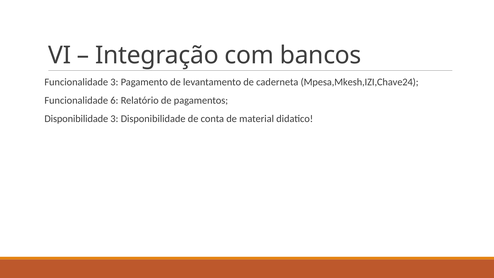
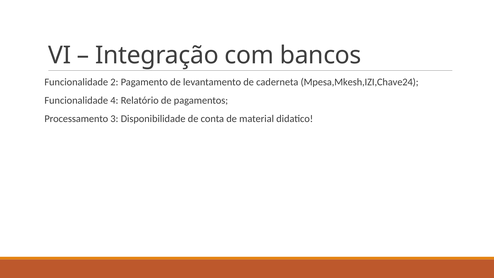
Funcionalidade 3: 3 -> 2 (114, 82)
6: 6 -> 4 (114, 100)
Disponibilidade: Disponibilidade -> Processamento (76, 119)
